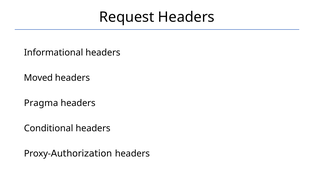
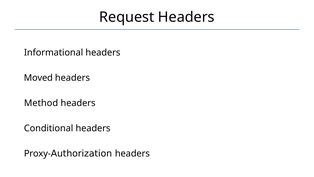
Pragma: Pragma -> Method (41, 103)
